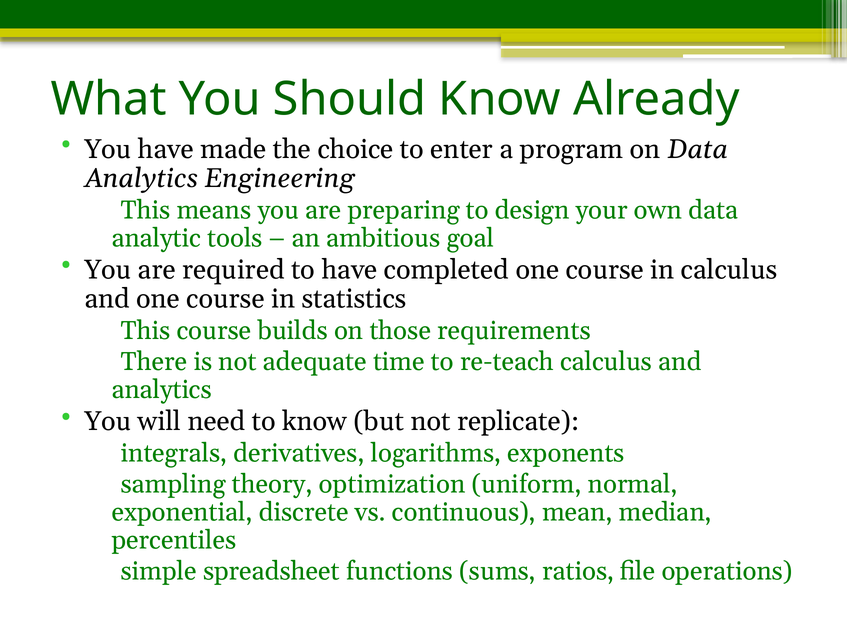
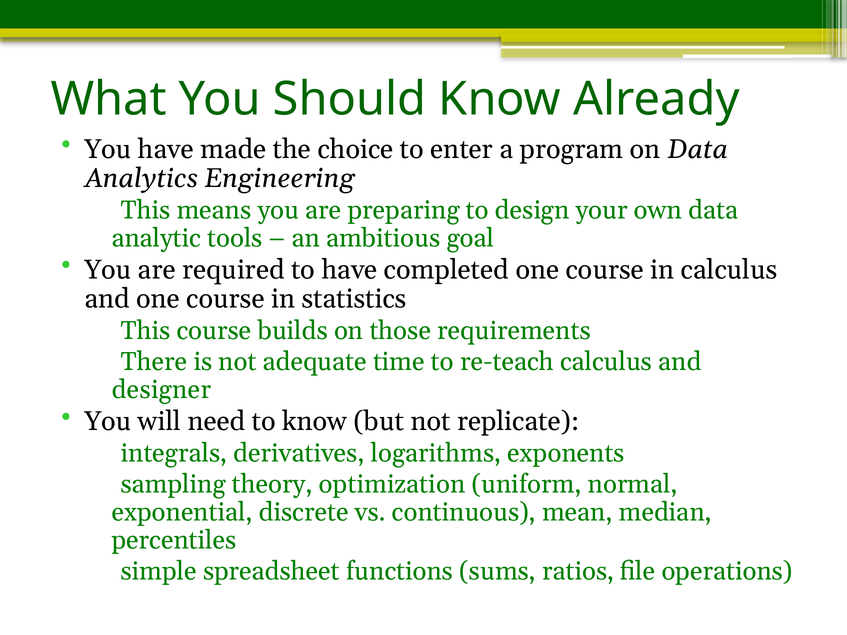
analytics: analytics -> designer (162, 390)
